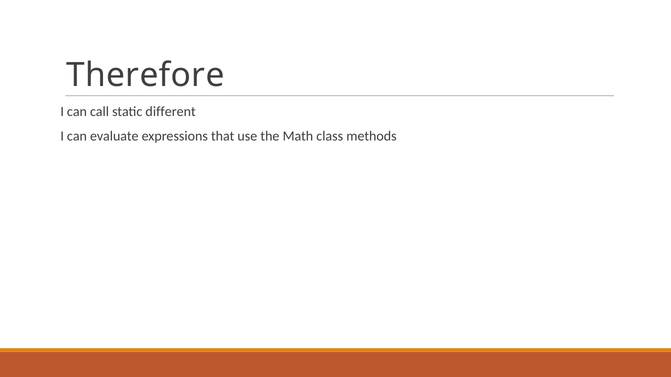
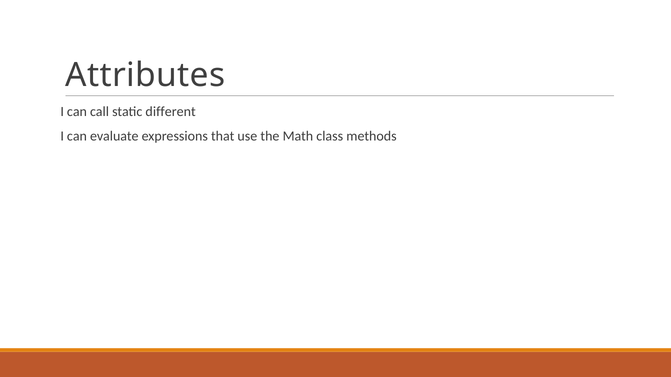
Therefore: Therefore -> Attributes (145, 75)
